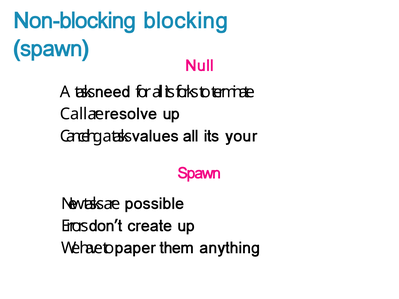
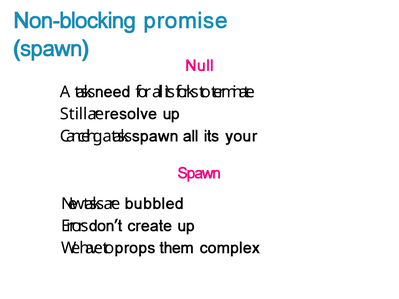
blocking: blocking -> promise (186, 21)
Call: Call -> Still (74, 114)
values: values -> spawn (155, 136)
possible: possible -> bubbled (154, 204)
paper: paper -> props (135, 248)
anything: anything -> complex (230, 248)
